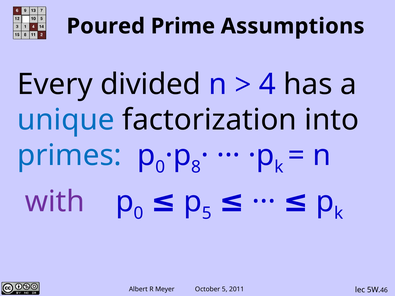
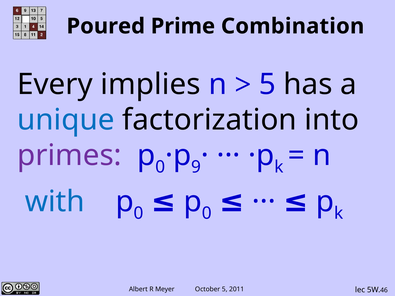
Assumptions: Assumptions -> Combination (293, 26)
divided: divided -> implies (150, 84)
4: 4 -> 5 (267, 84)
primes colour: blue -> purple (69, 155)
8: 8 -> 9 (196, 167)
with colour: purple -> blue (55, 202)
5: 5 -> 0 (207, 213)
